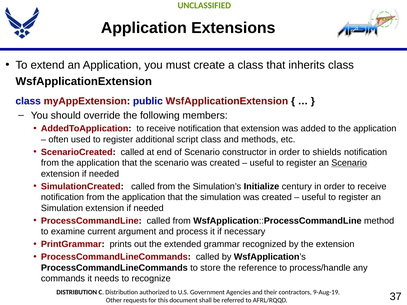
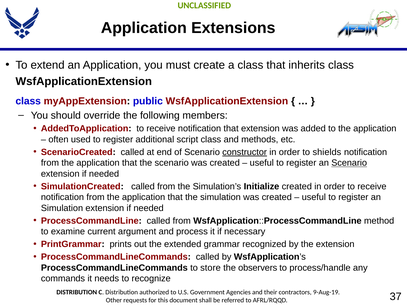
constructor underline: none -> present (245, 152)
Initialize century: century -> created (297, 187)
reference: reference -> observers (258, 268)
